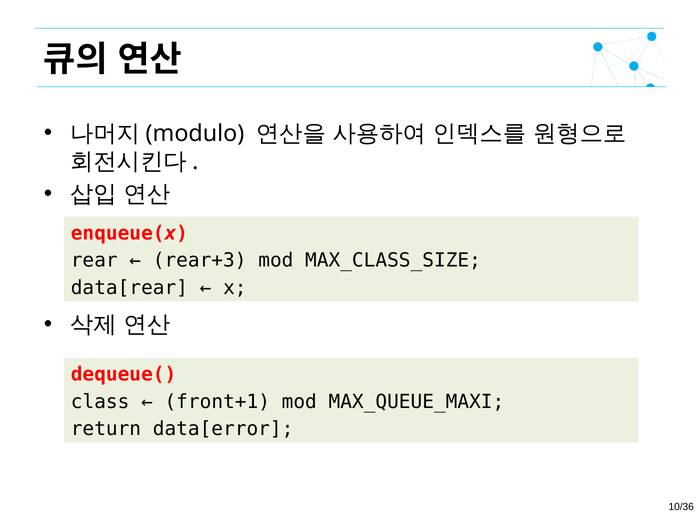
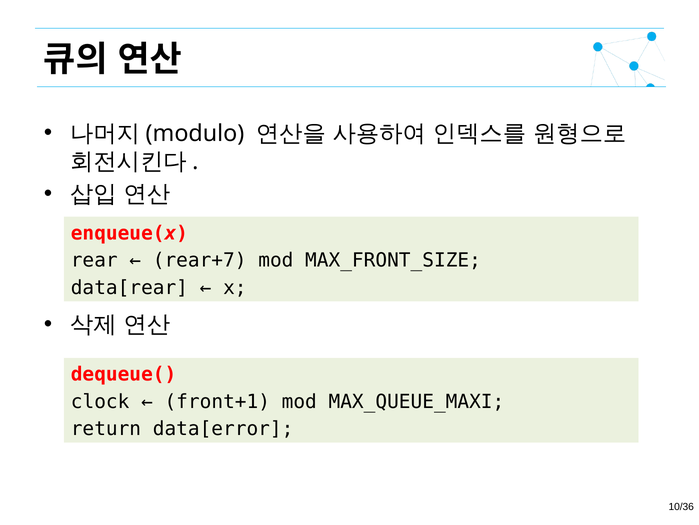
rear+3: rear+3 -> rear+7 (200, 260)
MAX_CLASS_SIZE: MAX_CLASS_SIZE -> MAX_FRONT_SIZE (393, 260)
class: class -> clock (100, 401)
